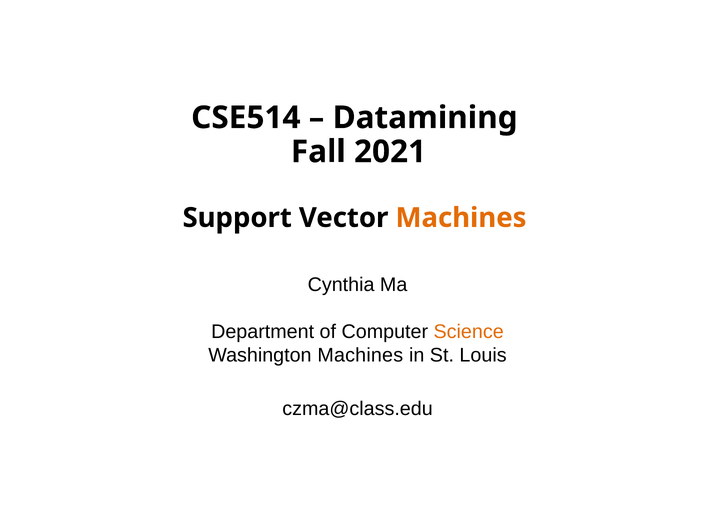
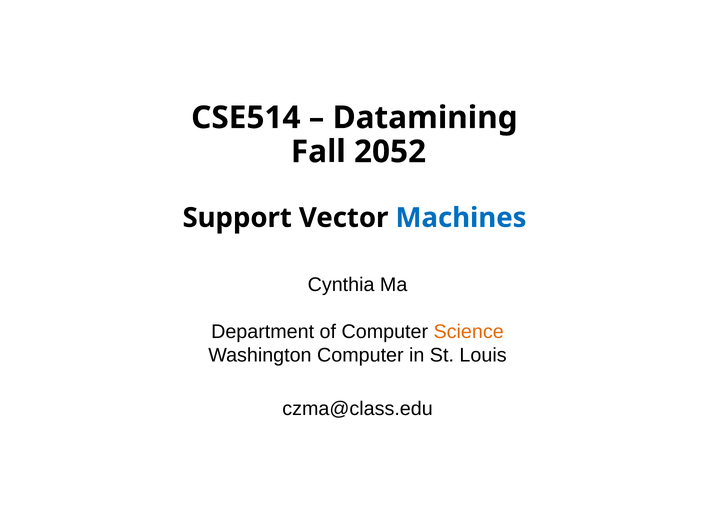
2021: 2021 -> 2052 (390, 152)
Machines colour: orange -> blue (461, 218)
Washington Machines: Machines -> Computer (360, 355)
